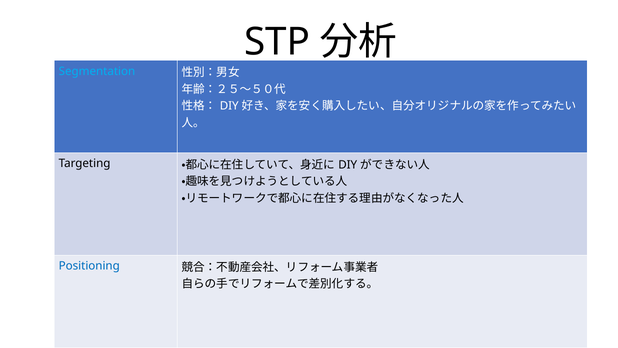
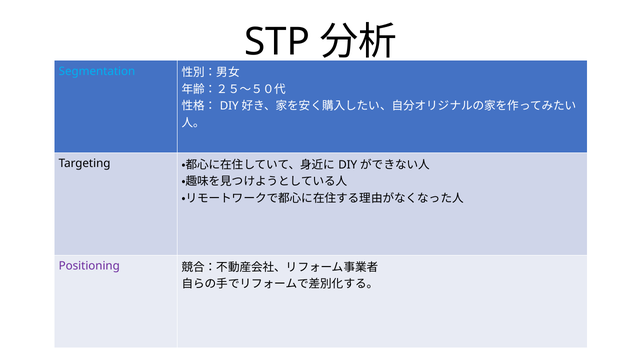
Positioning colour: blue -> purple (89, 266)
